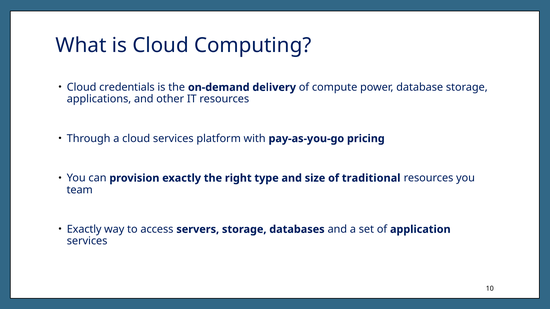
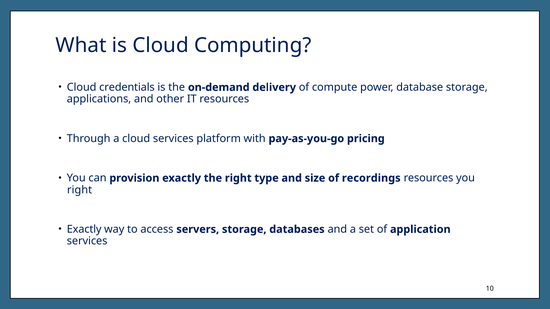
traditional: traditional -> recordings (371, 178)
team: team -> right (80, 190)
